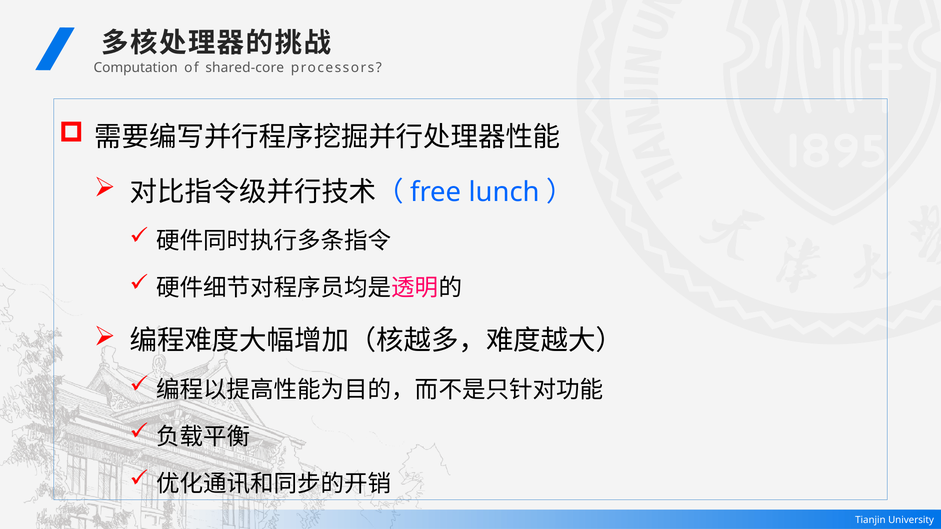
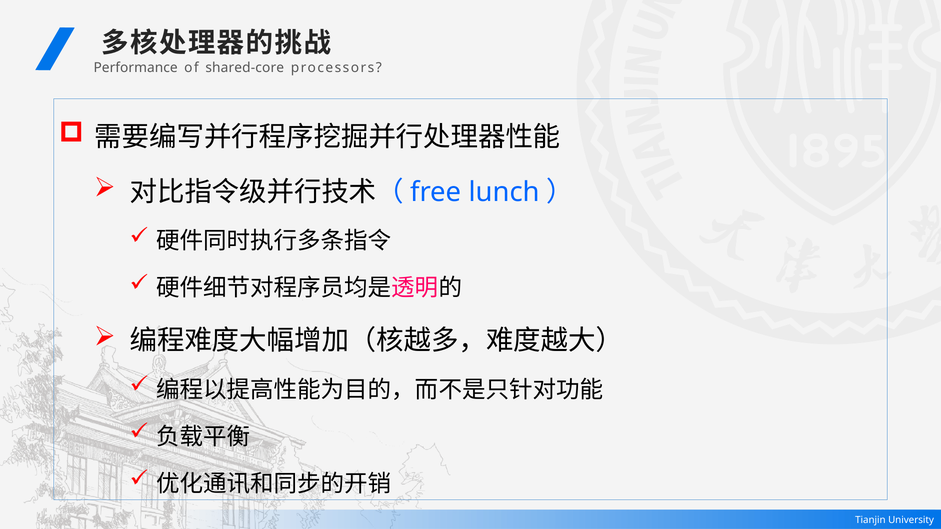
Computation: Computation -> Performance (136, 68)
